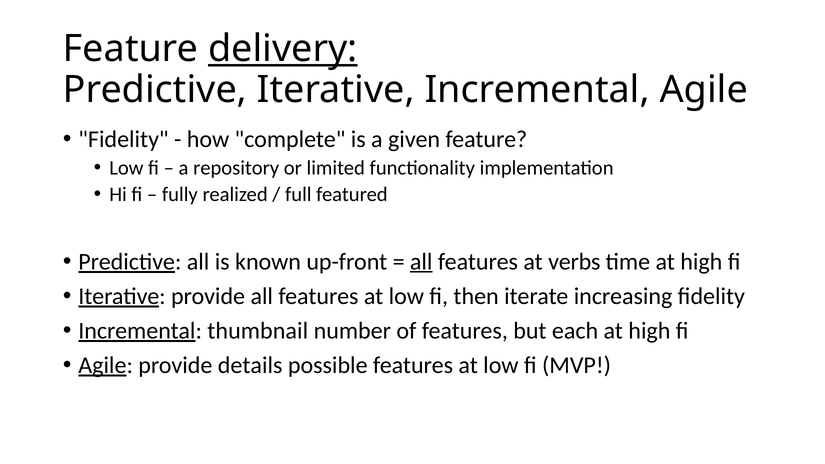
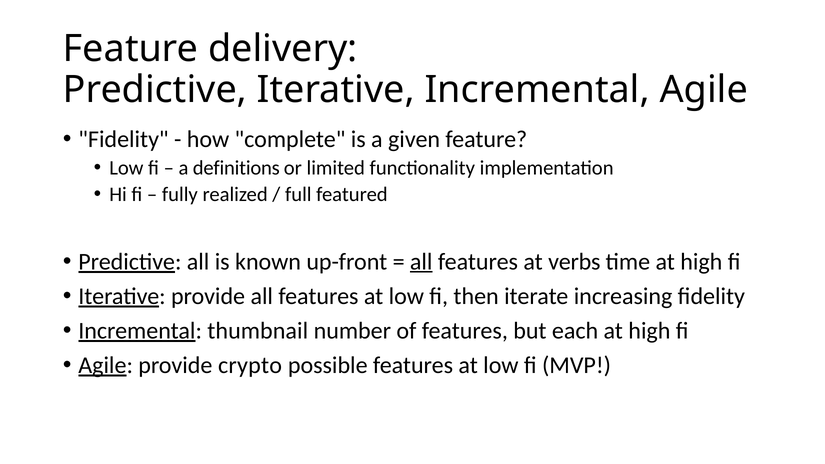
delivery underline: present -> none (283, 49)
repository: repository -> definitions (236, 168)
details: details -> crypto (250, 365)
